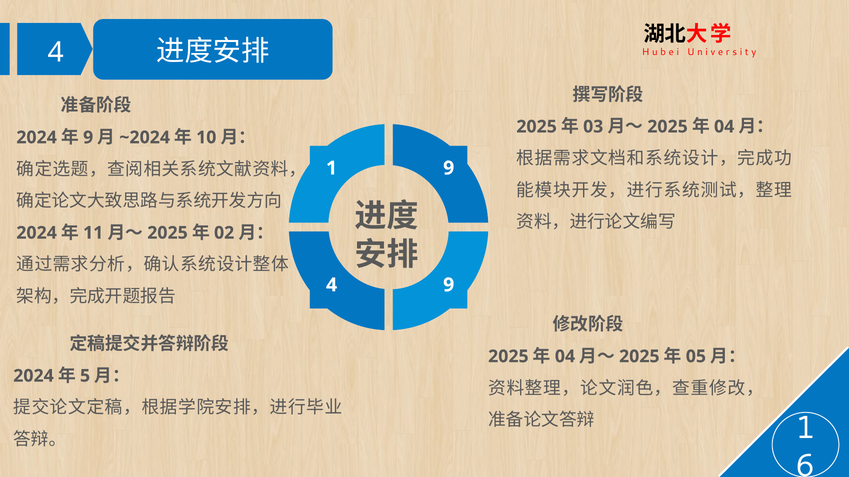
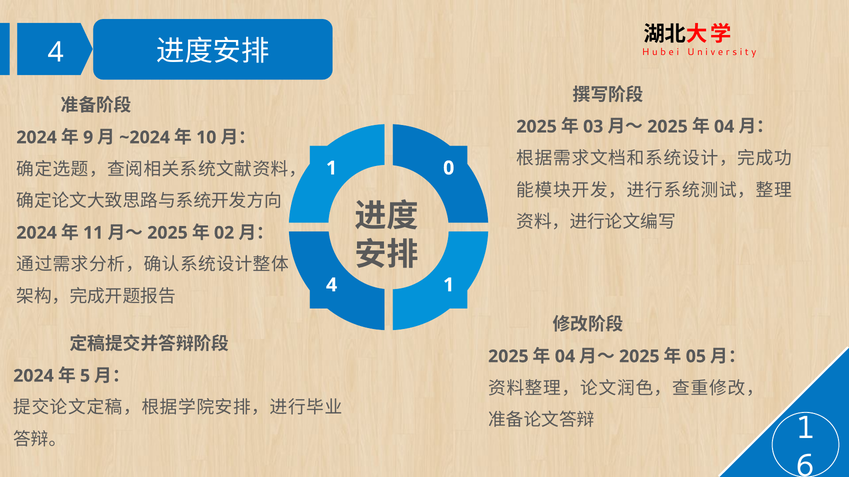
1 9: 9 -> 0 (449, 168)
4 9: 9 -> 1 (449, 285)
